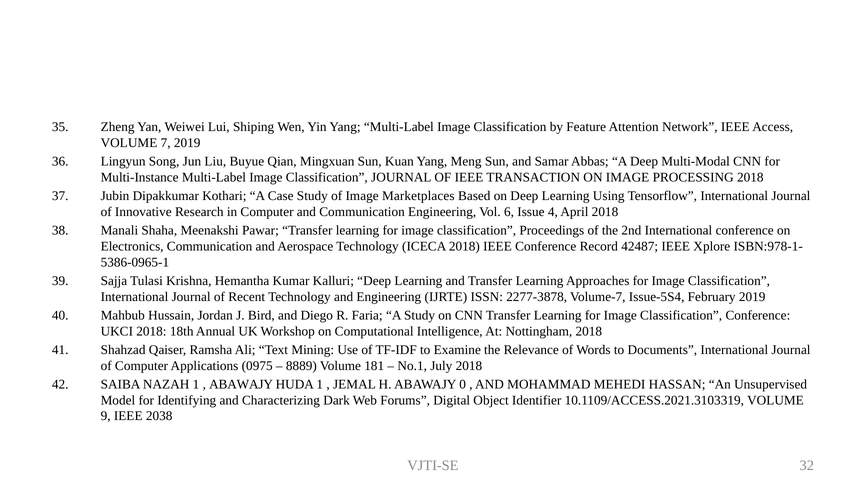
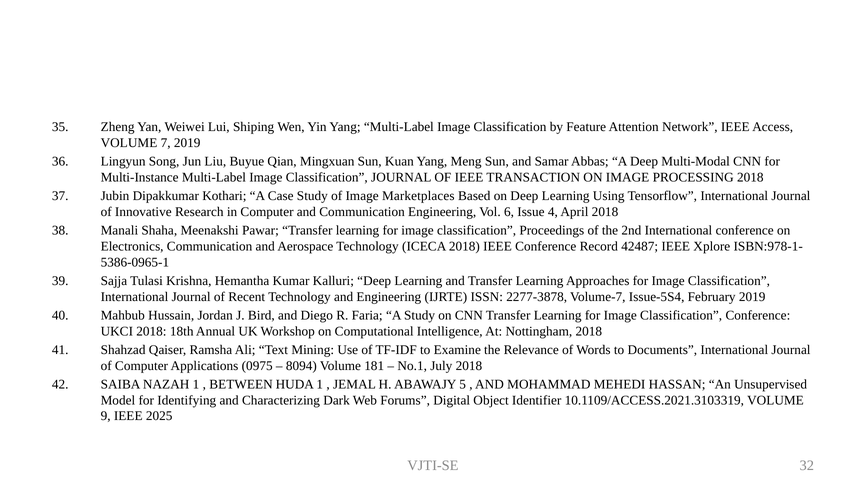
8889: 8889 -> 8094 (301, 366)
ABAWAJY: ABAWAJY -> BETWEEN (241, 384)
0: 0 -> 5 (463, 384)
2038: 2038 -> 2025 (159, 416)
